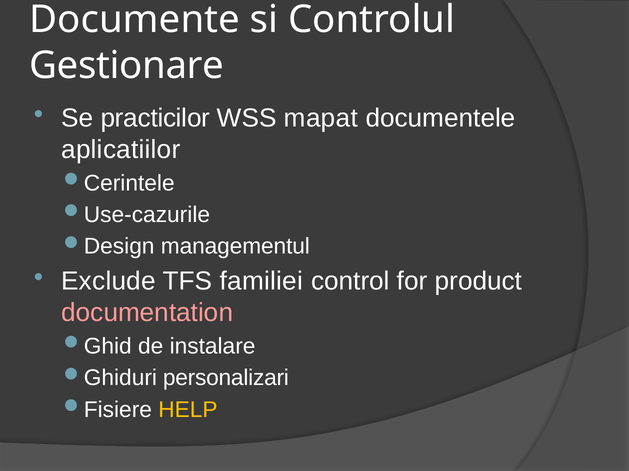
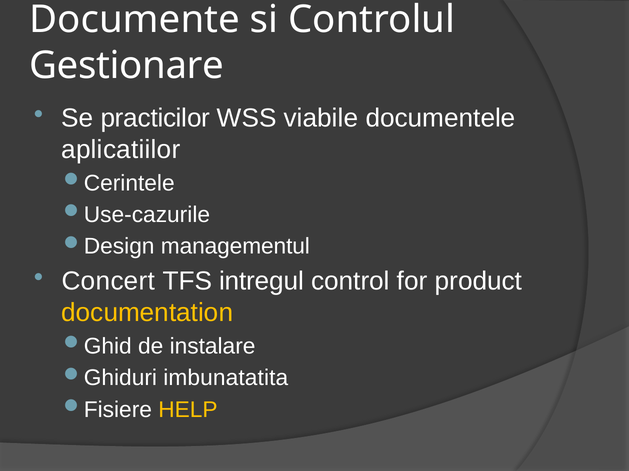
mapat: mapat -> viabile (321, 118)
Exclude: Exclude -> Concert (108, 282)
familiei: familiei -> intregul (262, 282)
documentation colour: pink -> yellow (147, 313)
personalizari: personalizari -> imbunatatita (226, 379)
